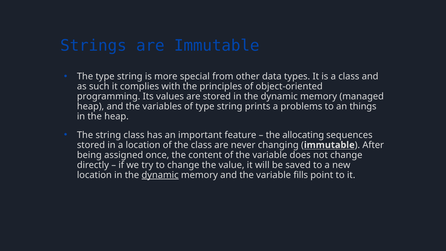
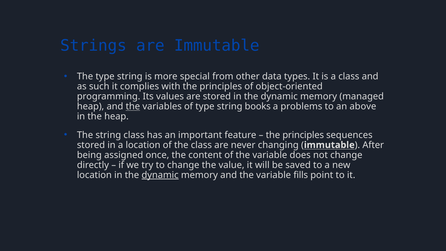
the underline: none -> present (133, 106)
prints: prints -> books (258, 106)
things: things -> above (363, 106)
allocating: allocating -> principles (303, 135)
